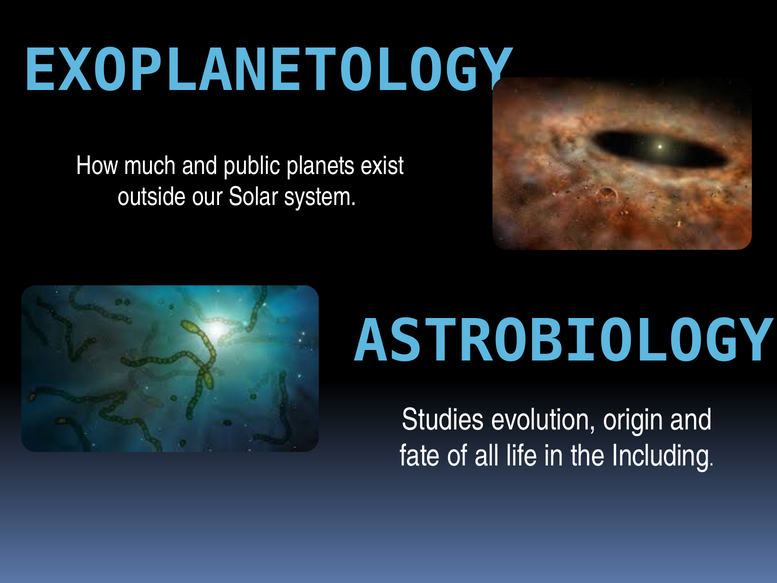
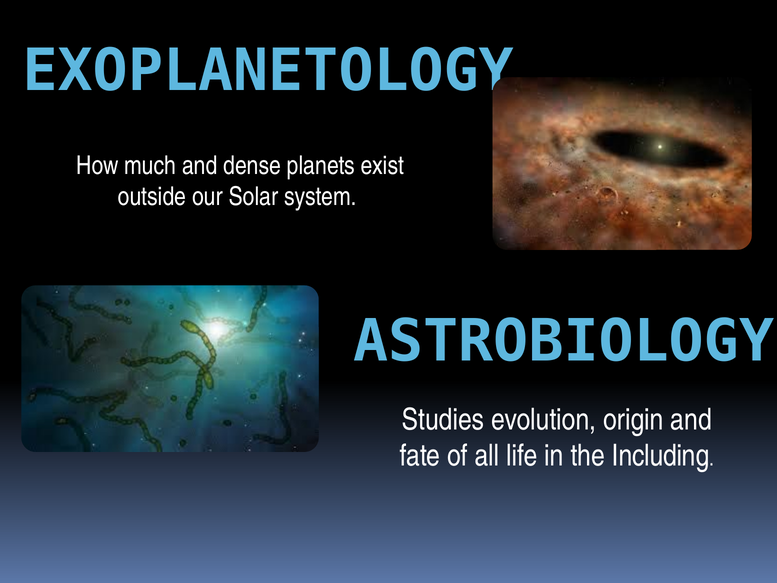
public: public -> dense (252, 166)
